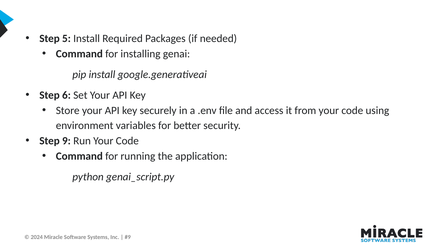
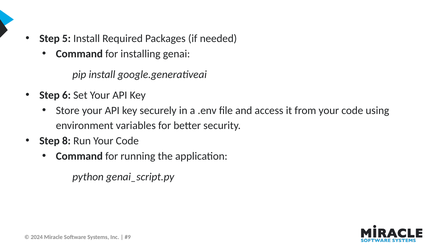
9: 9 -> 8 (66, 141)
